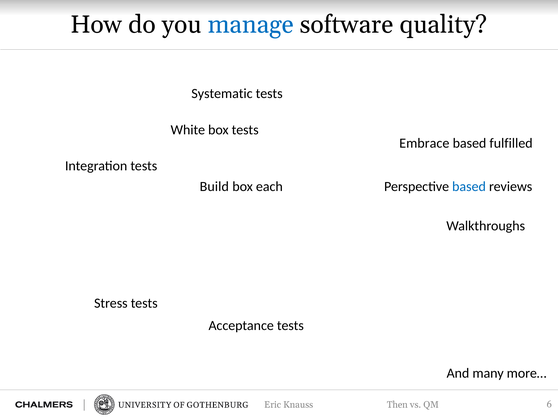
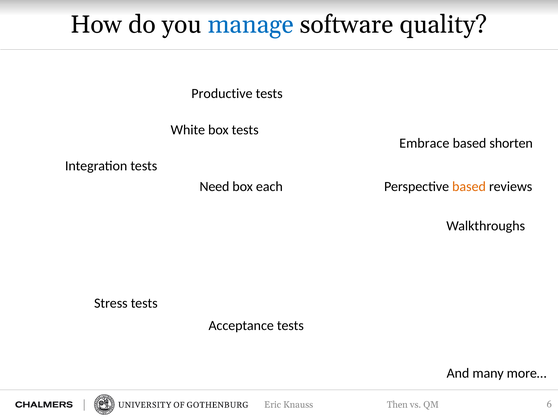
Systematic: Systematic -> Productive (222, 94)
fulfilled: fulfilled -> shorten (511, 143)
Build: Build -> Need (214, 186)
based colour: blue -> orange (469, 186)
